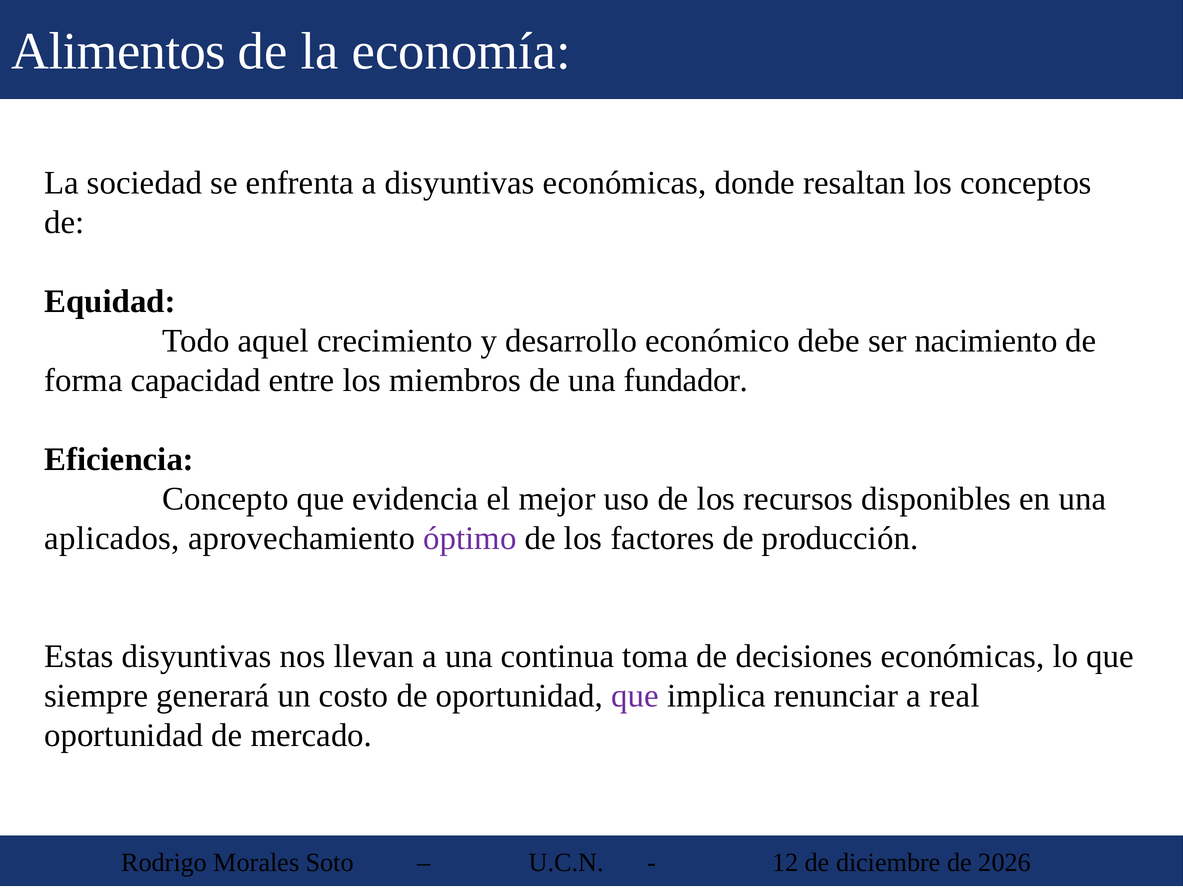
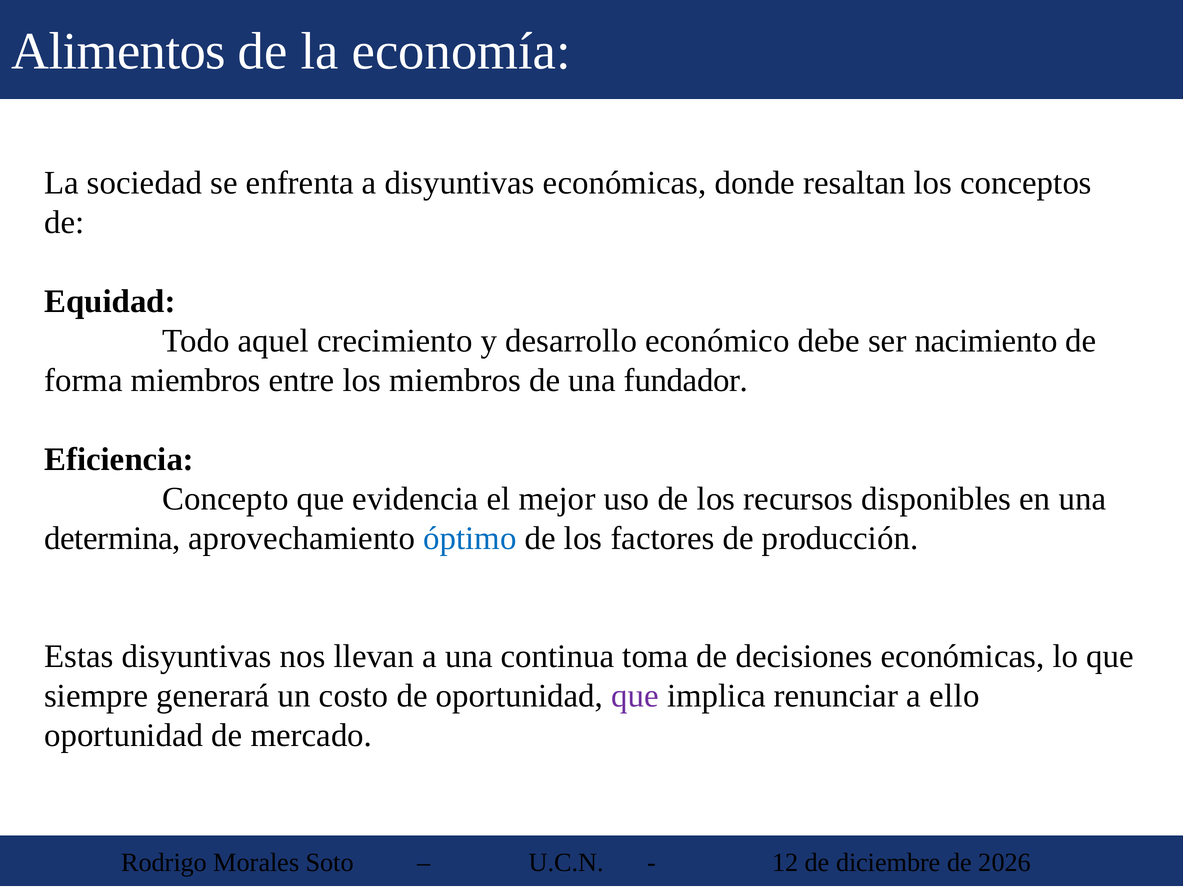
forma capacidad: capacidad -> miembros (196, 380)
aplicados: aplicados -> determina (112, 538)
óptimo colour: purple -> blue (470, 538)
real: real -> ello (955, 696)
